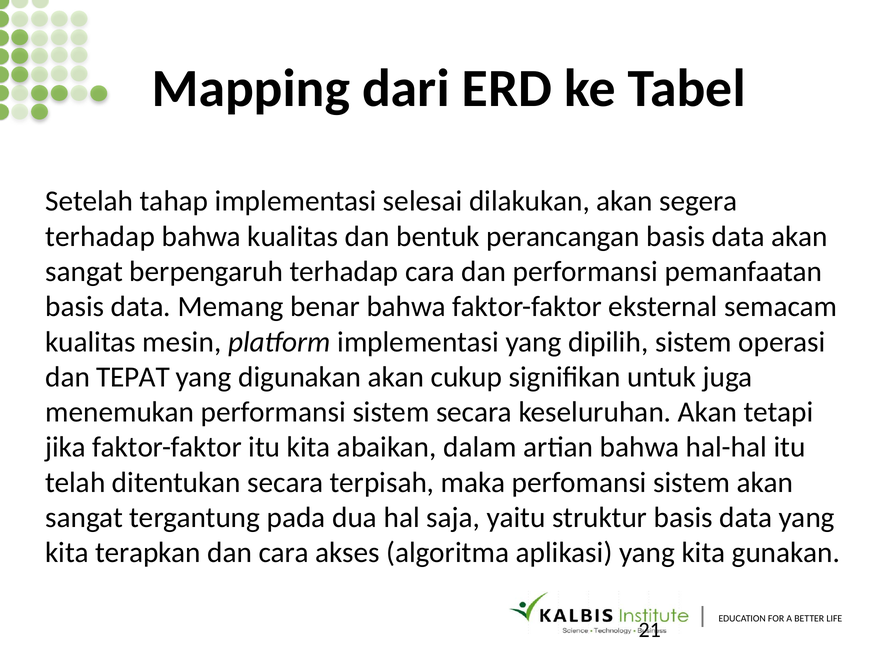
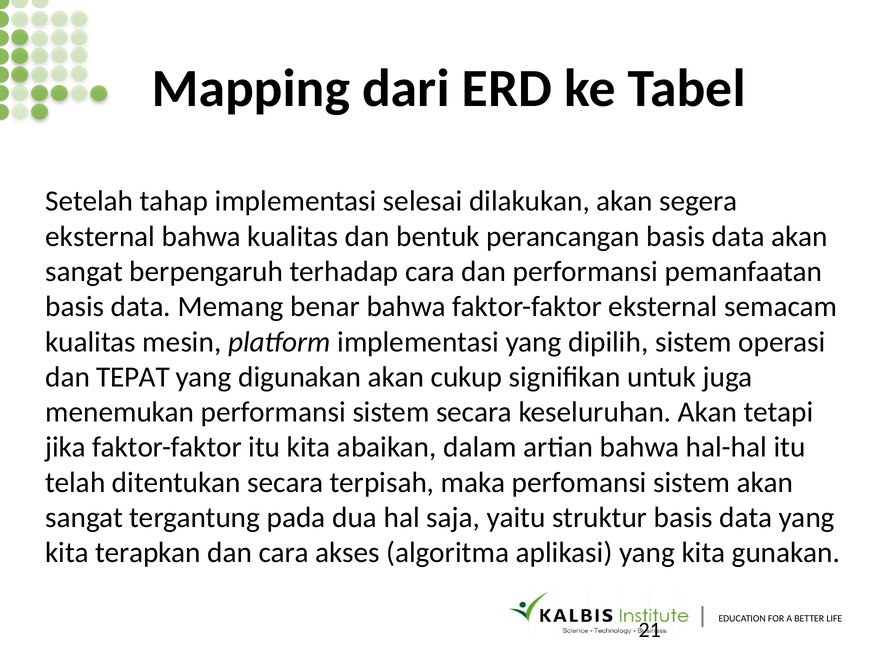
terhadap: terhadap -> eksternal (100, 237)
